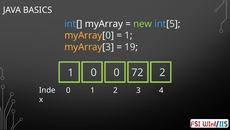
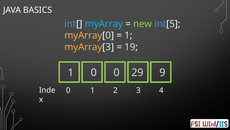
myArray colour: white -> light blue (104, 24)
0 2: 2 -> 9 (162, 72)
72: 72 -> 29 (137, 72)
